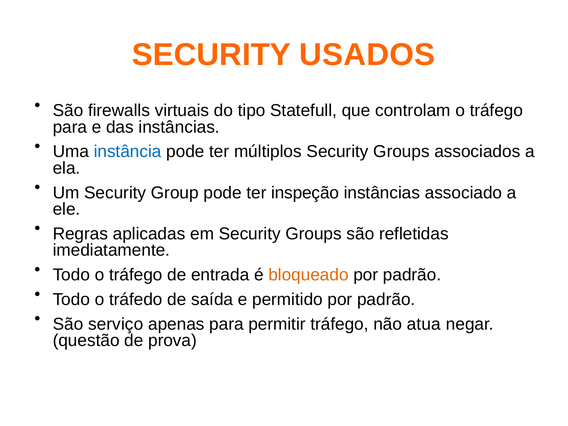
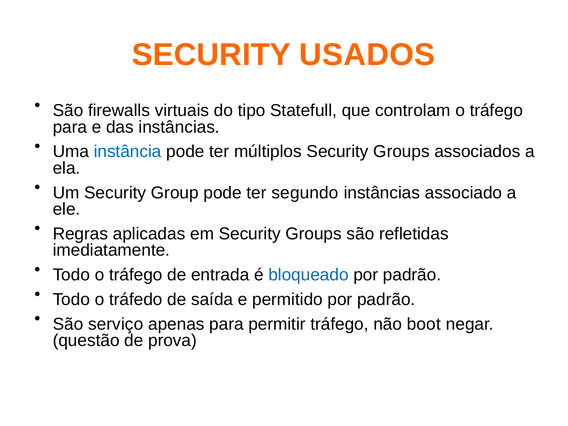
inspeção: inspeção -> segundo (305, 193)
bloqueado colour: orange -> blue (308, 275)
atua: atua -> boot (424, 324)
